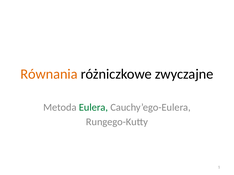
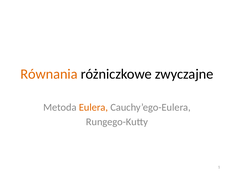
Eulera colour: green -> orange (93, 108)
